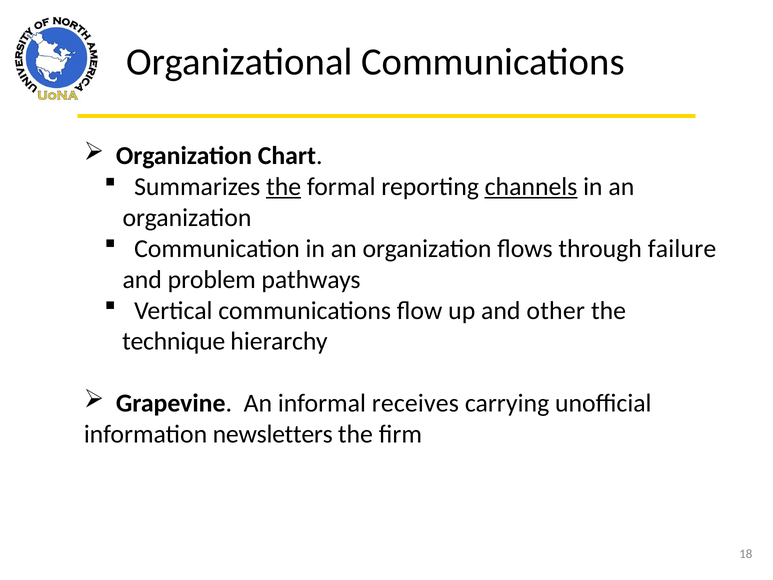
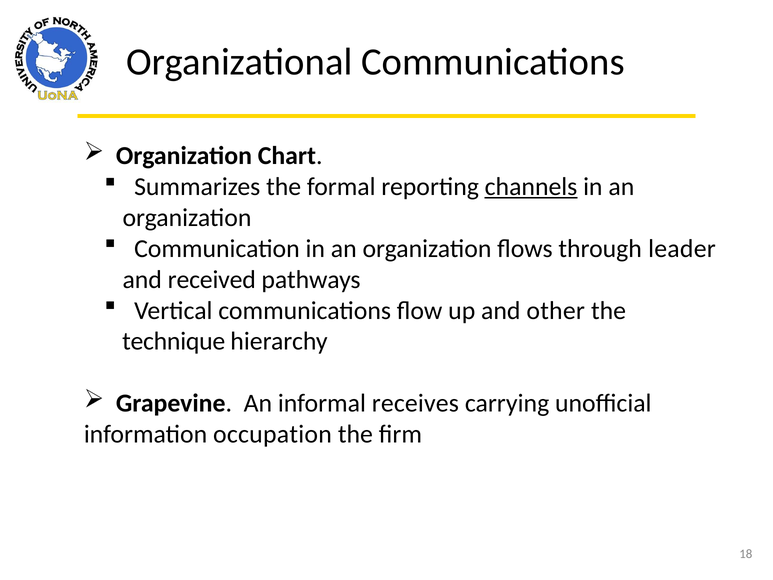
the underline: present -> none (284, 187)
failure: failure -> leader (682, 249)
problem: problem -> received (212, 279)
newsletters: newsletters -> occupation (272, 434)
